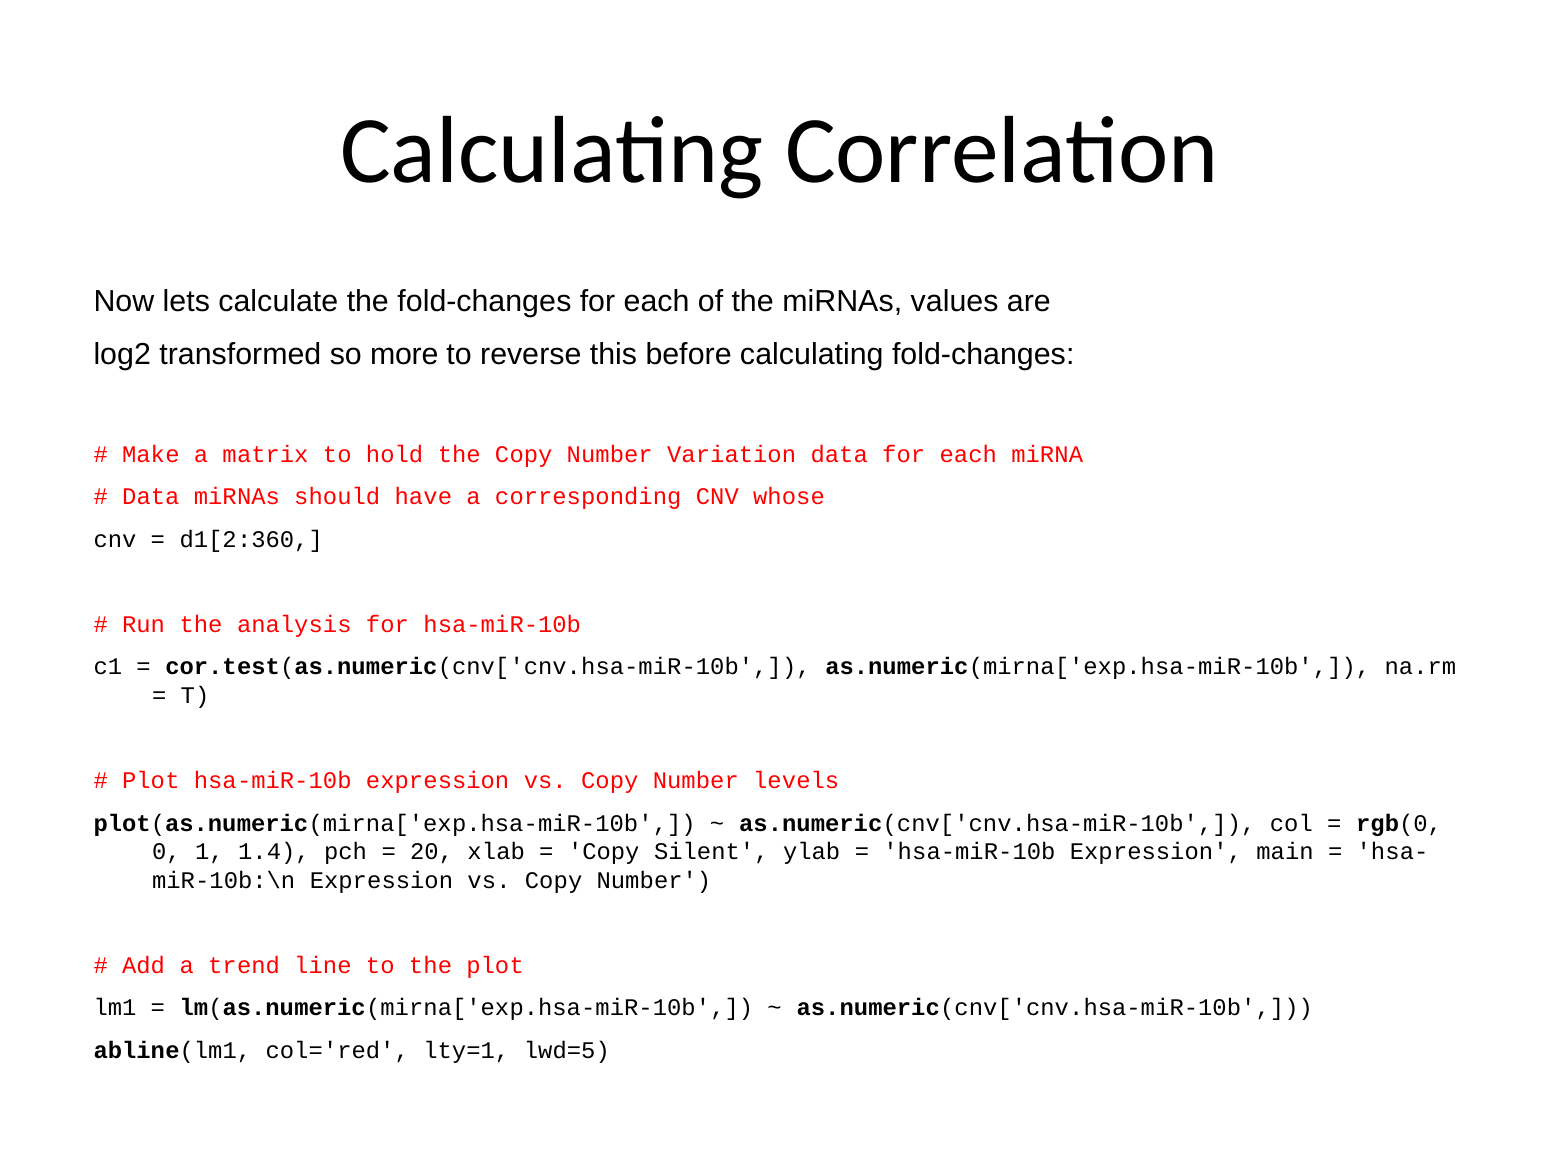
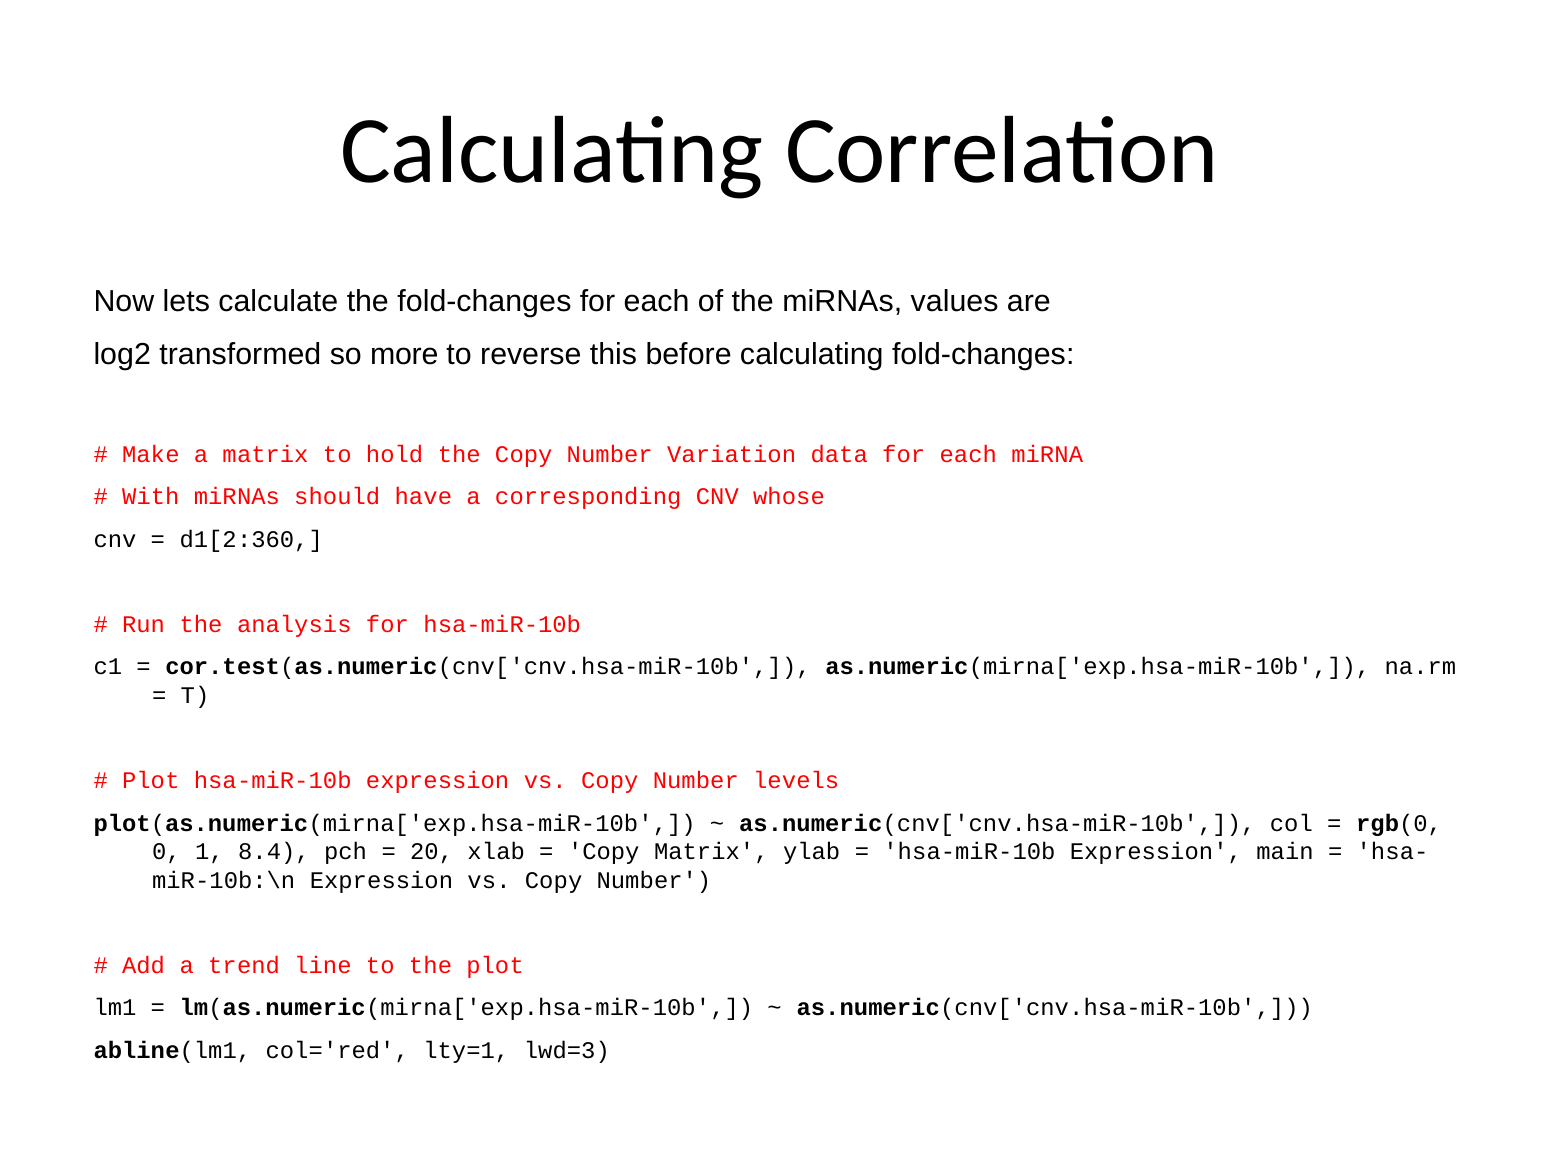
Data: Data -> With (151, 497)
1.4: 1.4 -> 8.4 (274, 852)
Copy Silent: Silent -> Matrix (711, 852)
lwd=5: lwd=5 -> lwd=3 (567, 1050)
